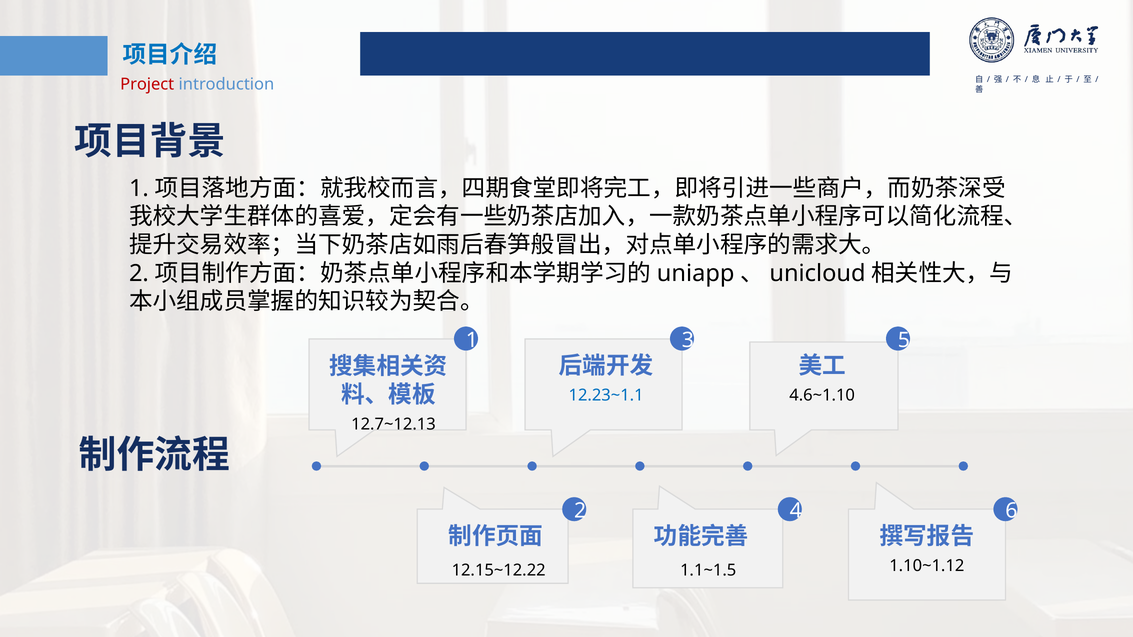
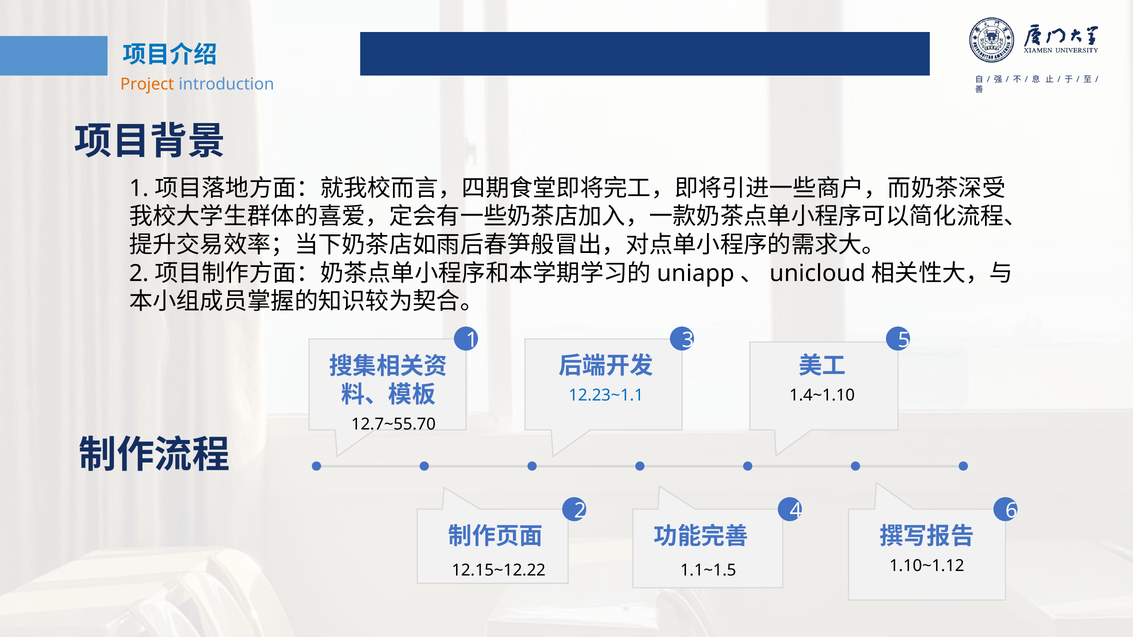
Project colour: red -> orange (147, 84)
4.6~1.10: 4.6~1.10 -> 1.4~1.10 (822, 396)
12.7~12.13: 12.7~12.13 -> 12.7~55.70 (393, 425)
